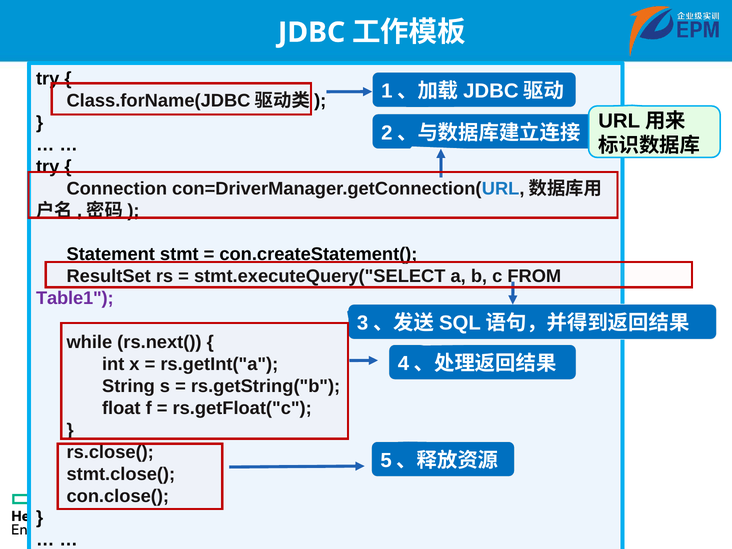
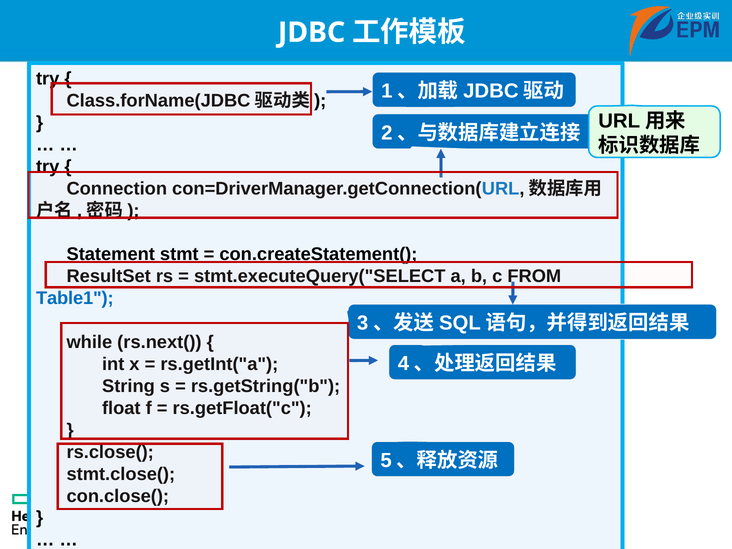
Table1 colour: purple -> blue (75, 298)
